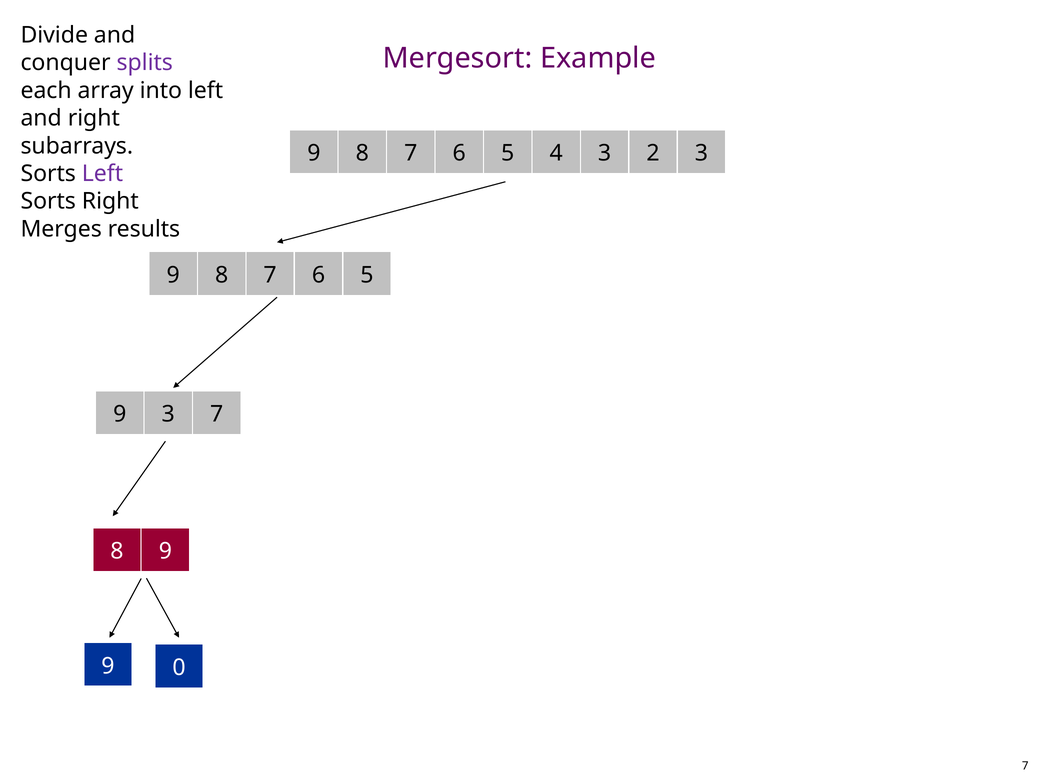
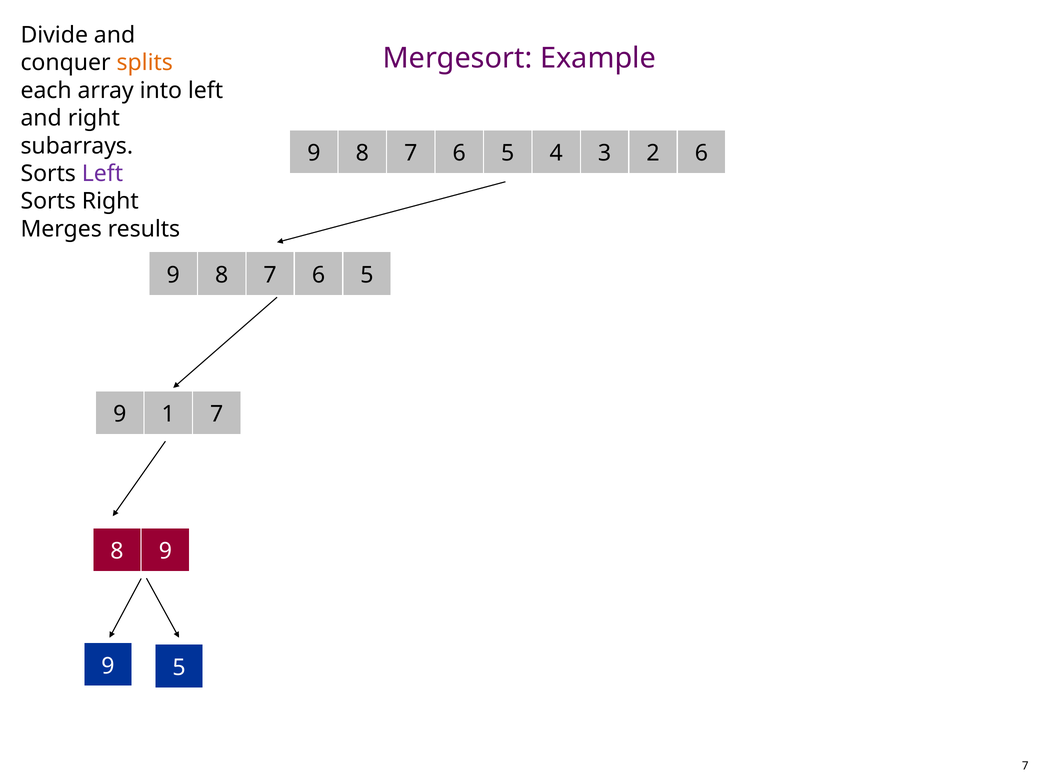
splits colour: purple -> orange (145, 63)
2 3: 3 -> 6 (701, 153)
9 3: 3 -> 1 (168, 414)
9 0: 0 -> 5 (179, 668)
